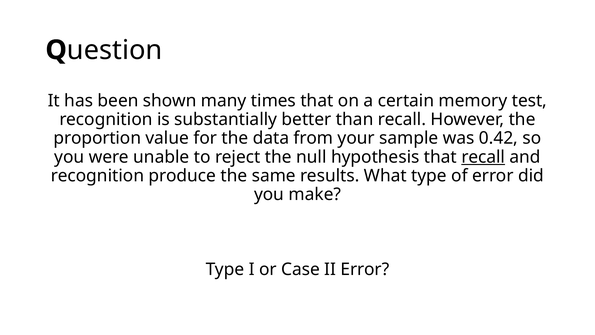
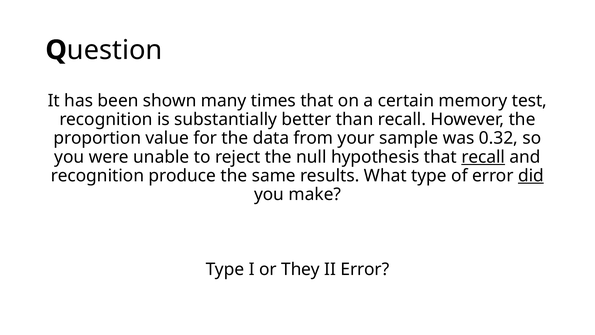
0.42: 0.42 -> 0.32 (498, 138)
did underline: none -> present (531, 176)
Case: Case -> They (301, 269)
